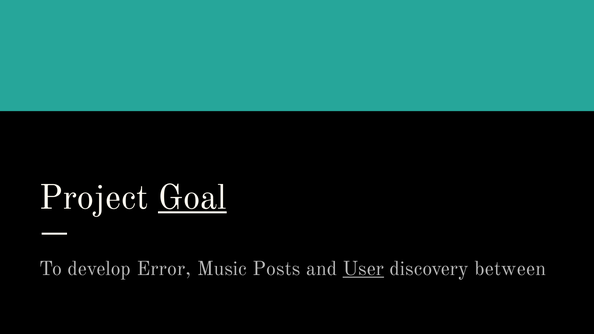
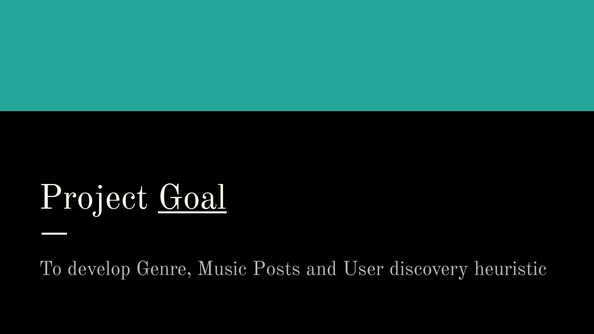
Error: Error -> Genre (164, 269)
User underline: present -> none (363, 269)
between: between -> heuristic (510, 269)
